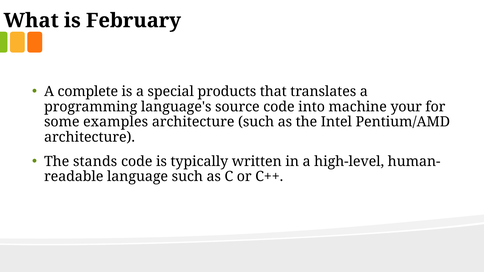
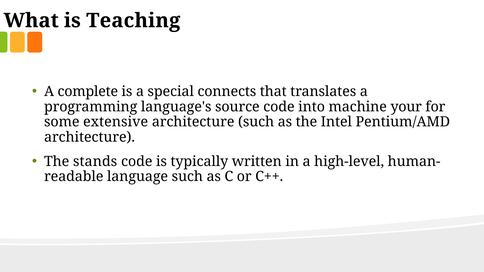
February: February -> Teaching (133, 21)
products: products -> connects (227, 92)
examples: examples -> extensive (116, 122)
